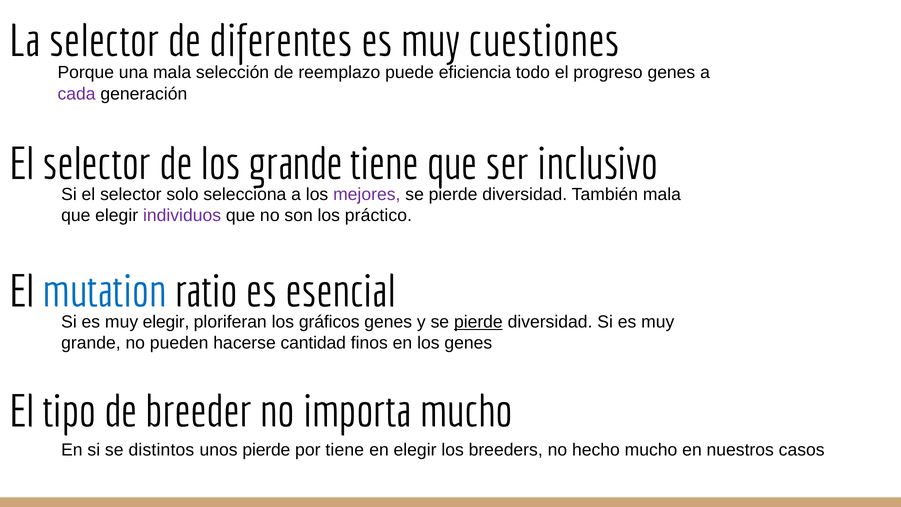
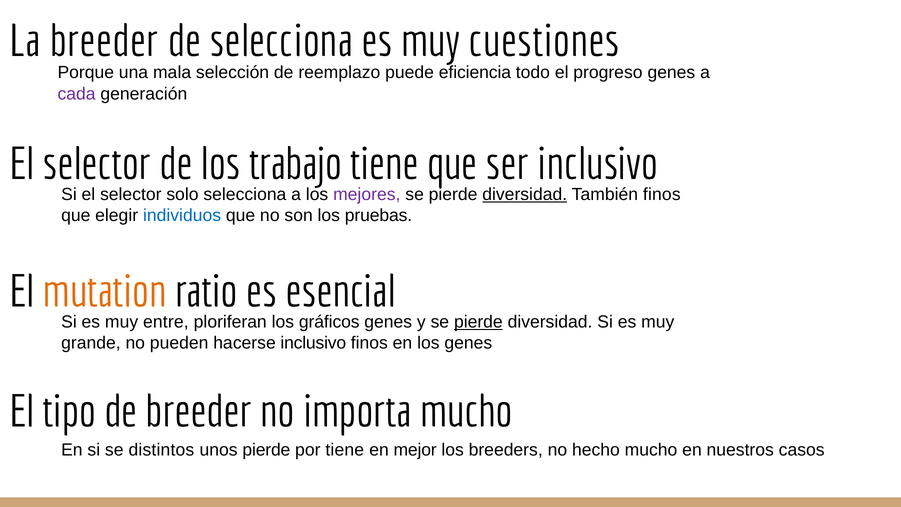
La selector: selector -> breeder (104, 42)
de diferentes: diferentes -> selecciona (281, 42)
los grande: grande -> trabajo (296, 164)
diversidad underline: none -> present (525, 194)
También mala: mala -> finos (662, 194)
individuos colour: purple -> blue (182, 215)
práctico: práctico -> pruebas (379, 215)
mutation colour: blue -> orange (105, 292)
muy elegir: elegir -> entre (166, 322)
hacerse cantidad: cantidad -> inclusivo (313, 343)
en elegir: elegir -> mejor (415, 450)
